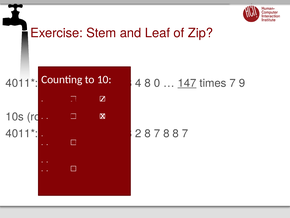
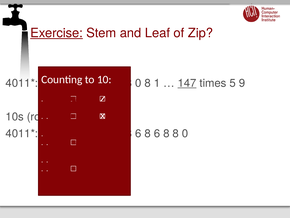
Exercise underline: none -> present (57, 33)
4: 4 -> 0 (138, 83)
0: 0 -> 1 (157, 83)
times 7: 7 -> 5 (233, 83)
2: 2 -> 6 (138, 133)
7: 7 -> 6 (157, 133)
7: 7 -> 0 (185, 133)
